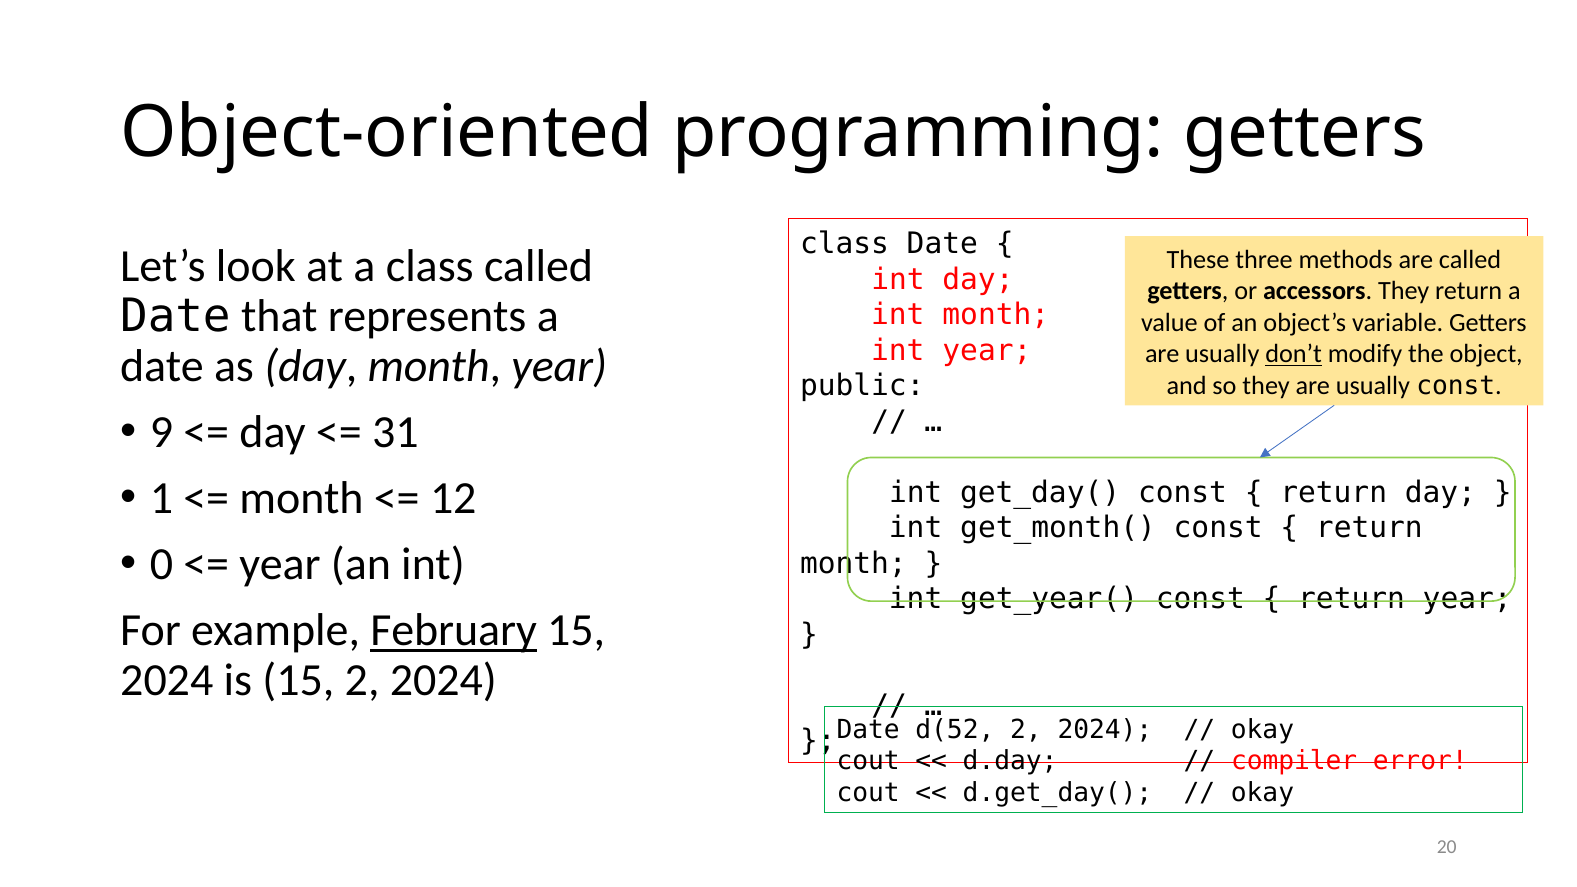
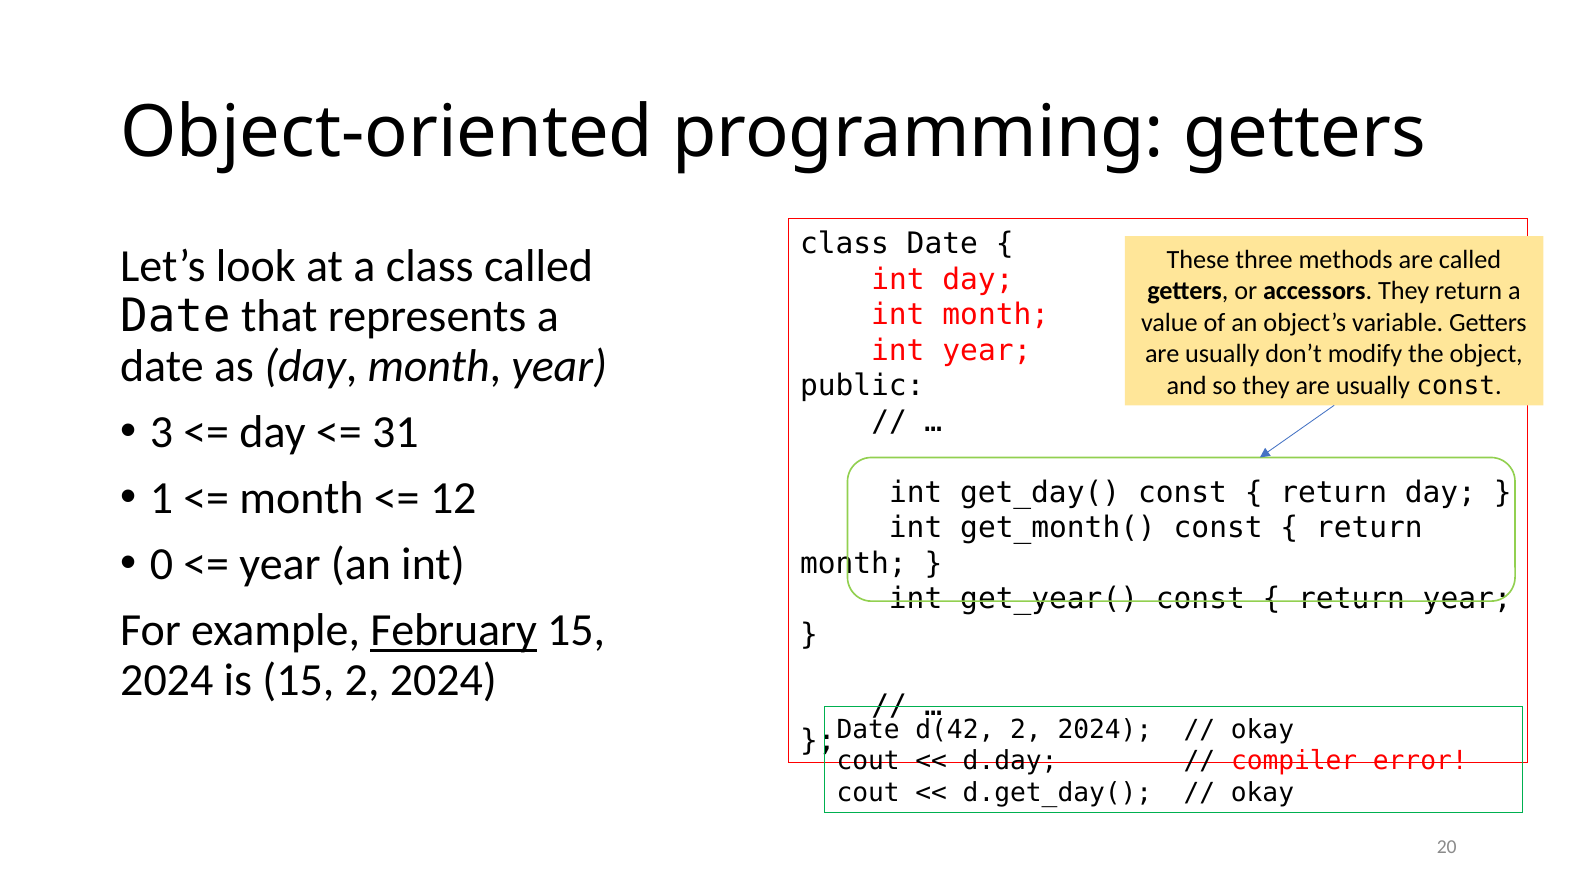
don’t underline: present -> none (1294, 354)
9: 9 -> 3 (161, 432)
d(52: d(52 -> d(42 (955, 730)
